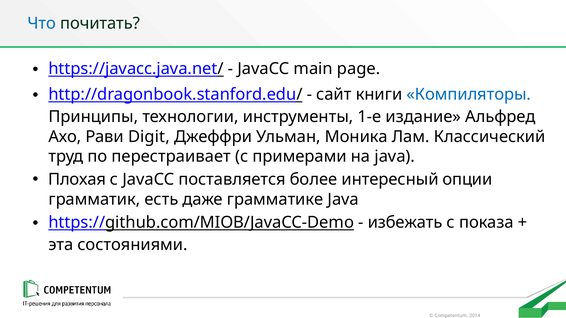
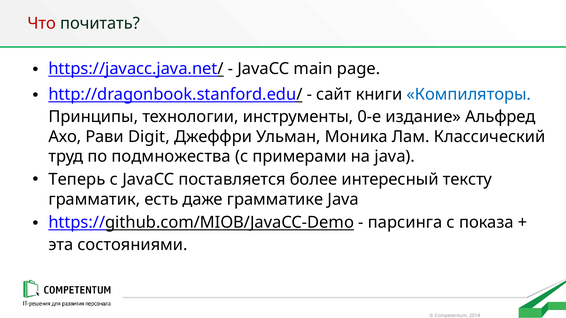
Что colour: blue -> red (42, 23)
1-е: 1-е -> 0-е (369, 117)
перестраивает: перестраивает -> подмножества (171, 157)
Плохая: Плохая -> Теперь (77, 180)
опции: опции -> тексту (467, 180)
избежать: избежать -> парсинга (405, 223)
